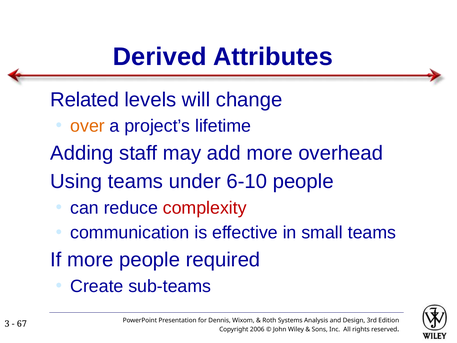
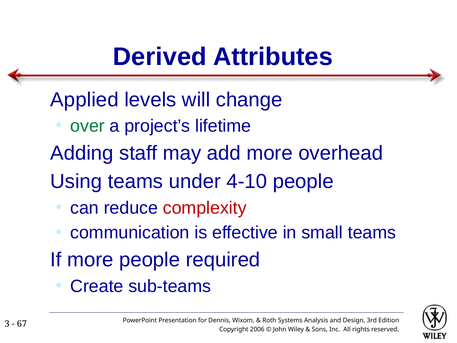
Related: Related -> Applied (84, 100)
over colour: orange -> green (88, 126)
6-10: 6-10 -> 4-10 (247, 181)
